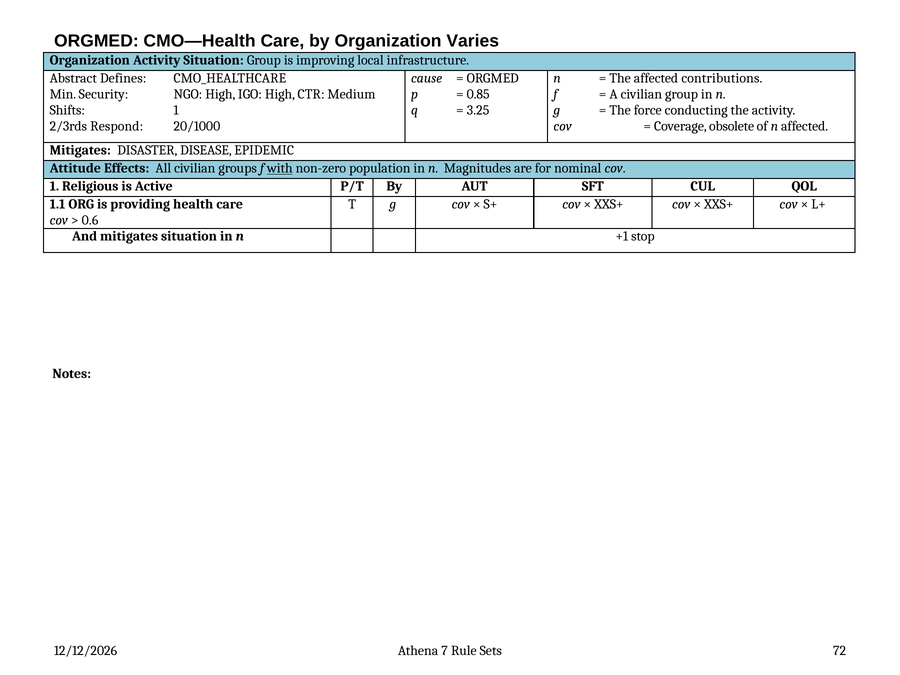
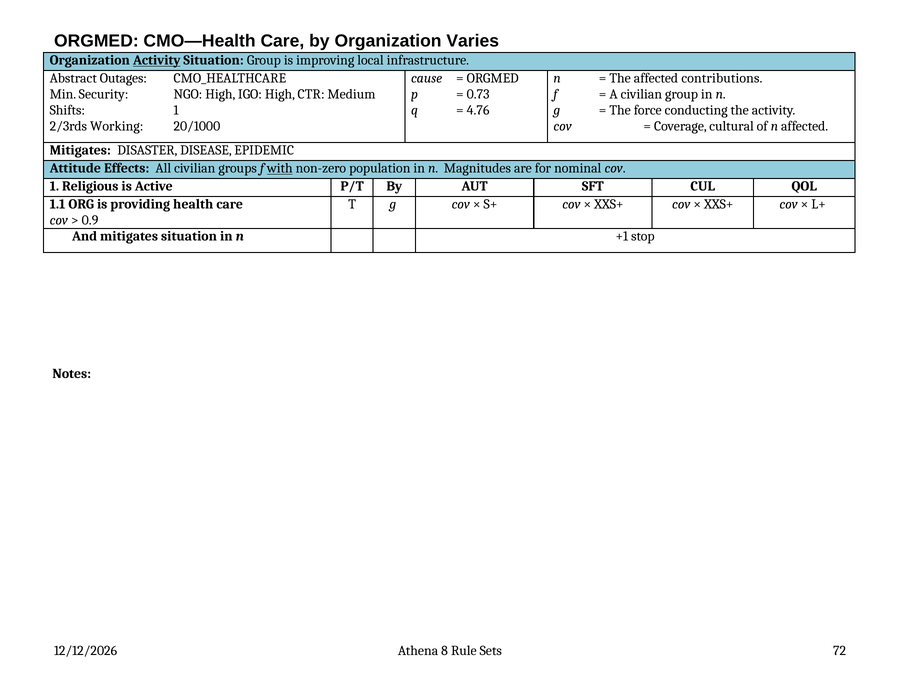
Activity underline: none -> present (157, 60)
Defines: Defines -> Outages (123, 78)
0.85: 0.85 -> 0.73 (478, 94)
3.25: 3.25 -> 4.76 (478, 110)
Respond: Respond -> Working (117, 126)
obsolete: obsolete -> cultural (732, 126)
0.6: 0.6 -> 0.9 (90, 220)
7: 7 -> 8 (445, 650)
